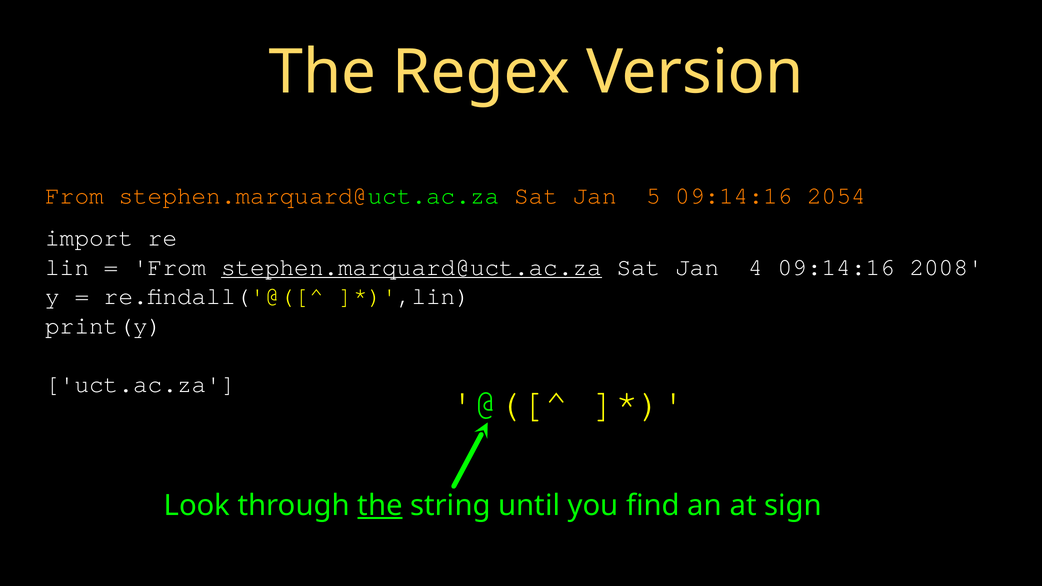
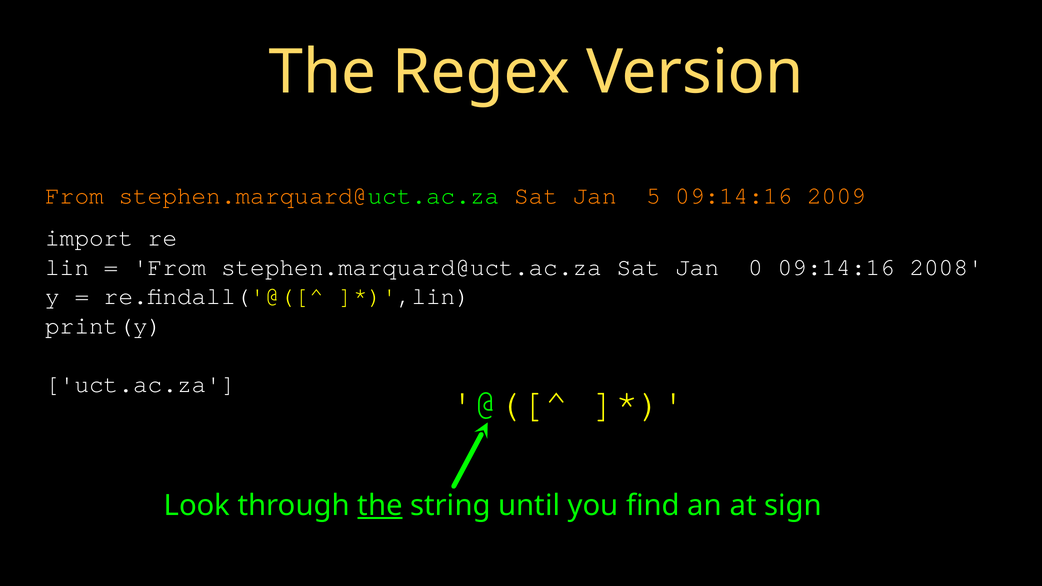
2054: 2054 -> 2009 (837, 196)
stephen.marquard@uct.ac.za underline: present -> none (412, 267)
4: 4 -> 0 (756, 267)
